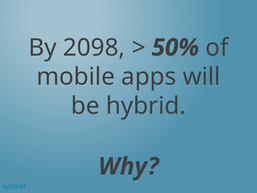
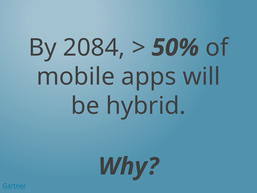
2098: 2098 -> 2084 (94, 48)
